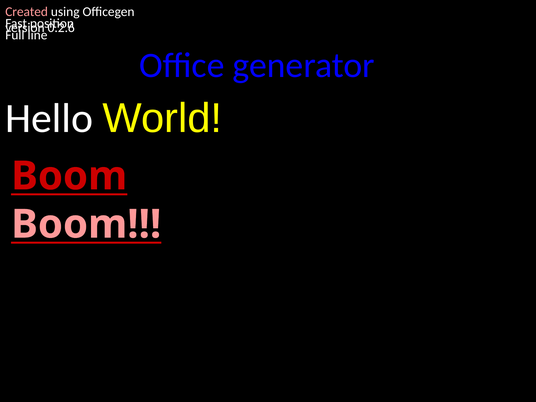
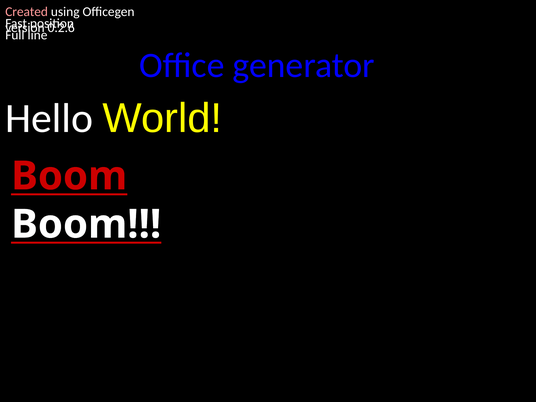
Boom colour: pink -> white (86, 224)
